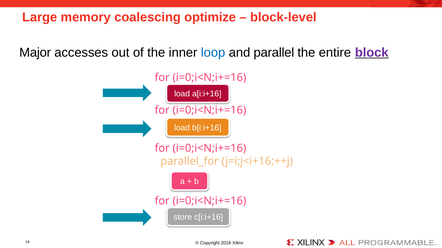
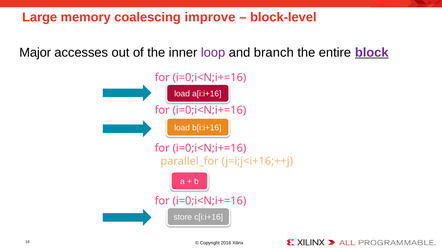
optimize: optimize -> improve (210, 17)
loop colour: blue -> purple (213, 53)
parallel: parallel -> branch (274, 53)
